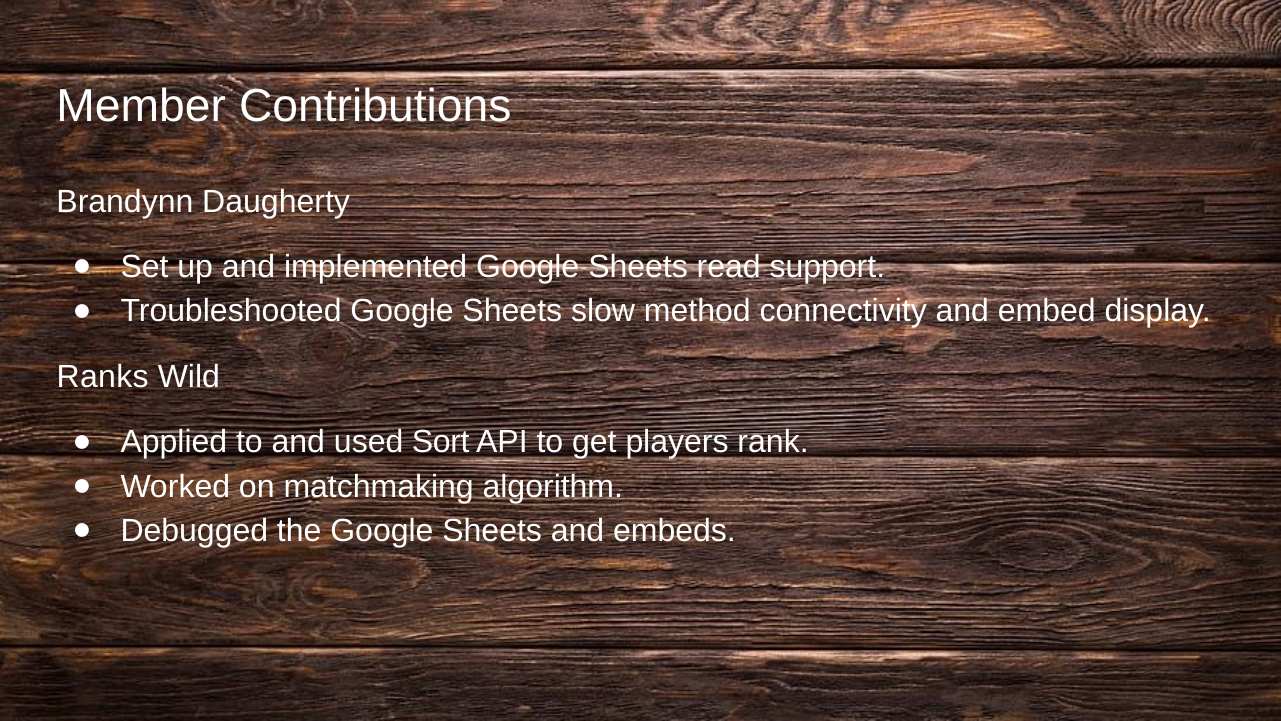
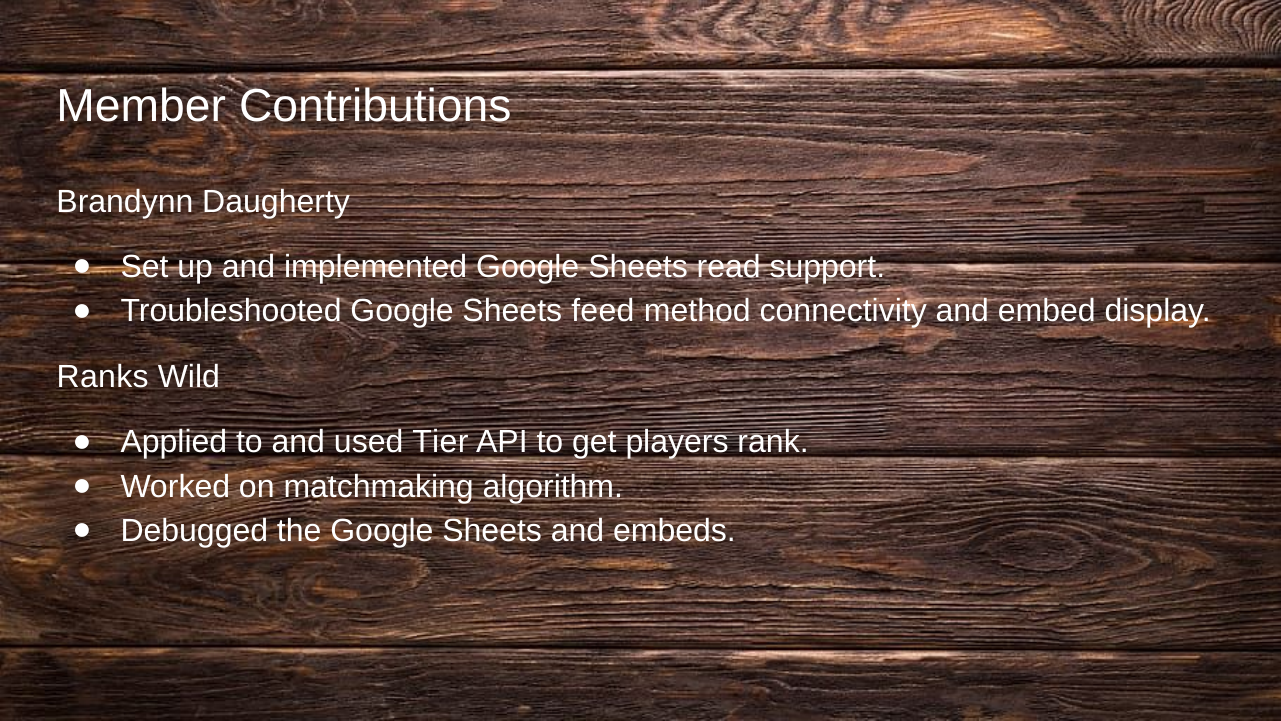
slow: slow -> feed (603, 311)
Sort: Sort -> Tier (440, 442)
